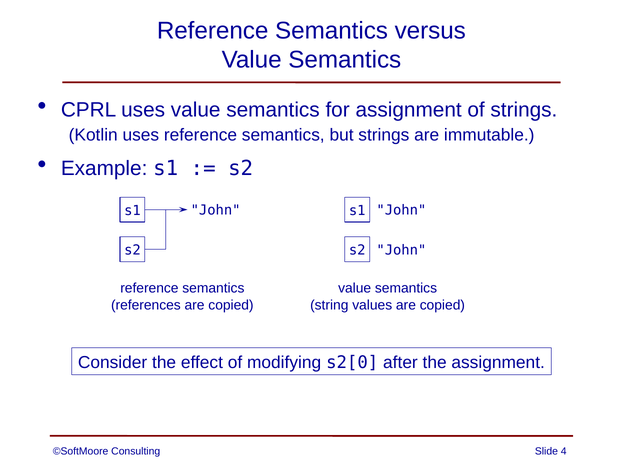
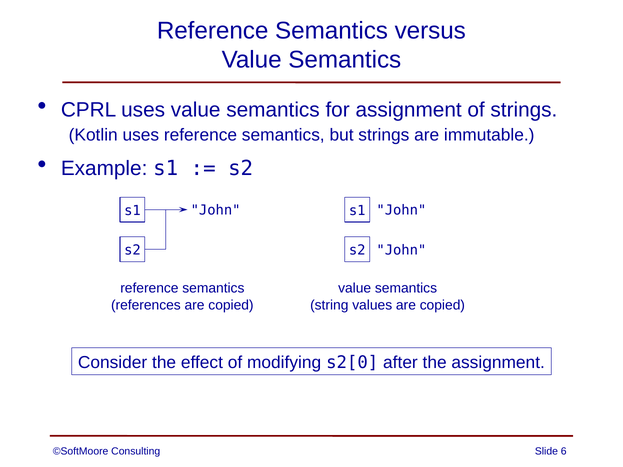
4: 4 -> 6 (564, 451)
